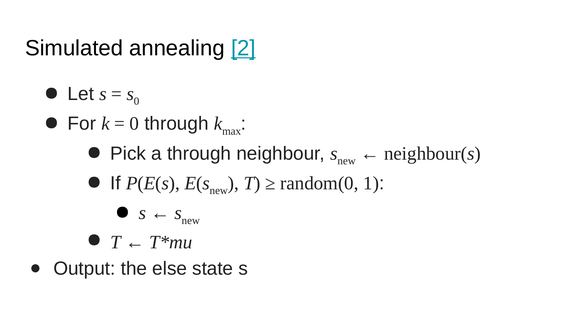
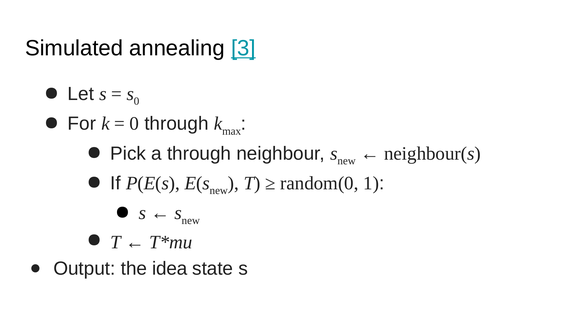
2: 2 -> 3 (243, 48)
else: else -> idea (170, 268)
